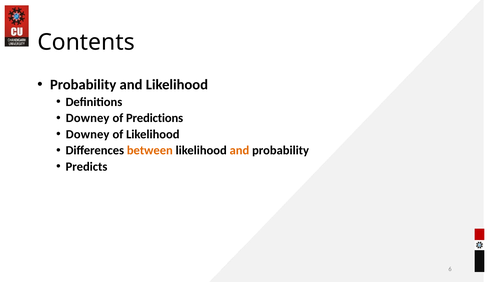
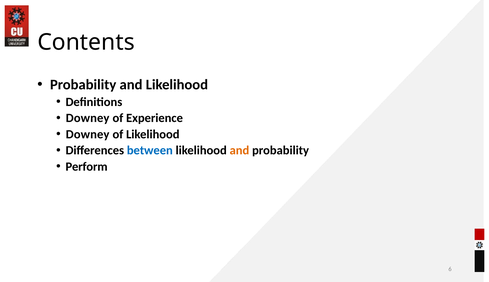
Predictions: Predictions -> Experience (155, 118)
between colour: orange -> blue (150, 150)
Predicts: Predicts -> Perform (87, 167)
